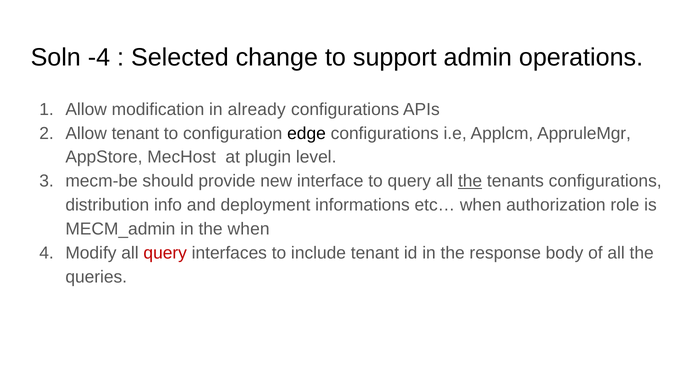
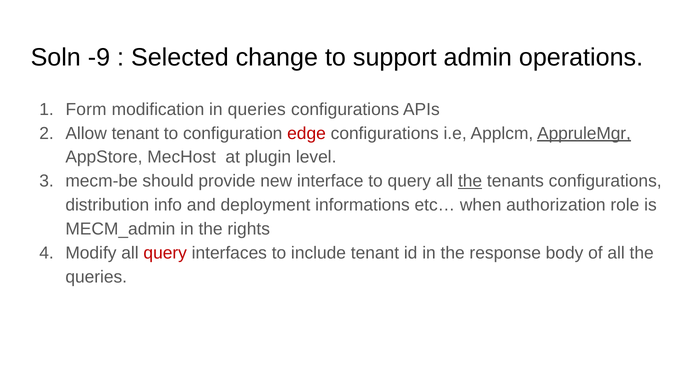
-4: -4 -> -9 (99, 58)
Allow: Allow -> Form (86, 109)
in already: already -> queries (257, 109)
edge colour: black -> red (307, 133)
AppruleMgr underline: none -> present (584, 133)
the when: when -> rights (249, 229)
